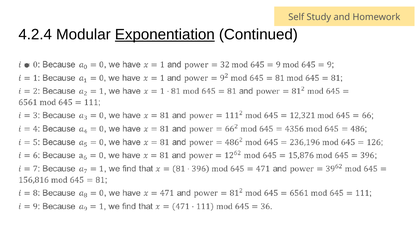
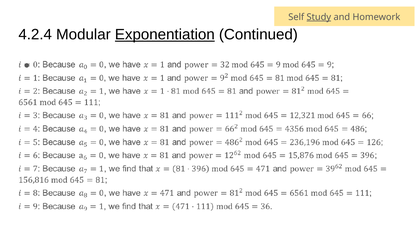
Study underline: none -> present (319, 17)
